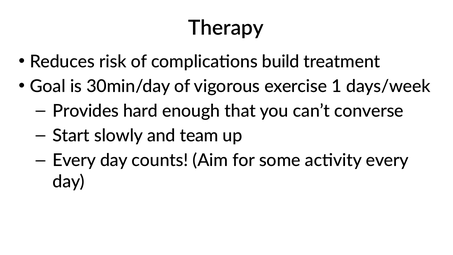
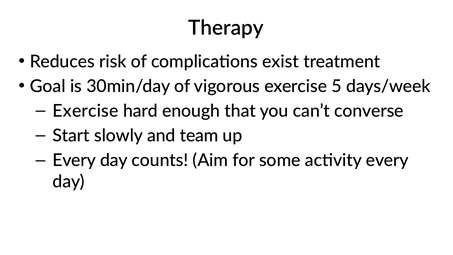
build: build -> exist (281, 62)
1: 1 -> 5 (337, 86)
Provides: Provides -> Exercise (86, 111)
